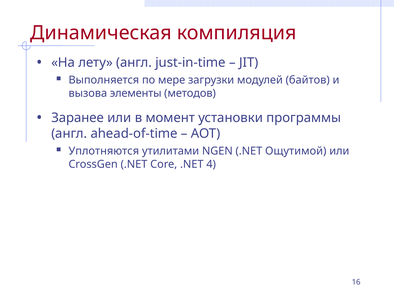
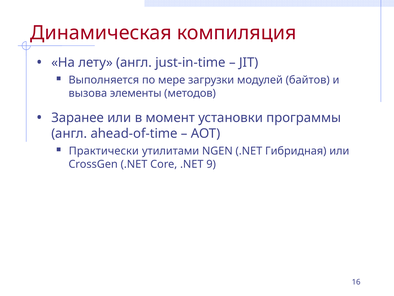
Уплотняются: Уплотняются -> Практически (104, 151)
Ощутимой: Ощутимой -> Гибридная (296, 151)
4: 4 -> 9 (211, 164)
